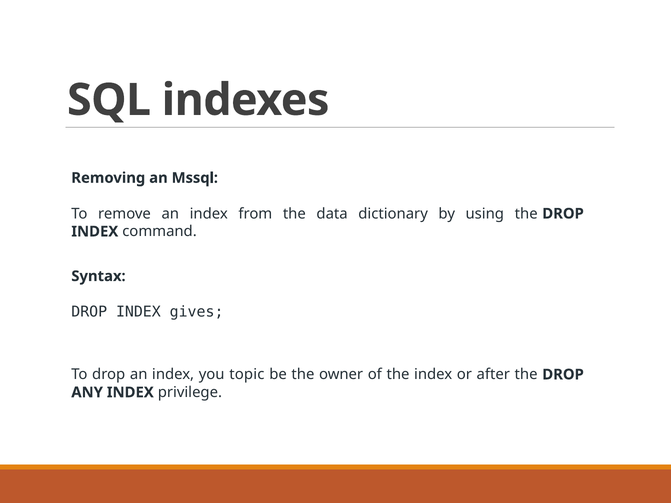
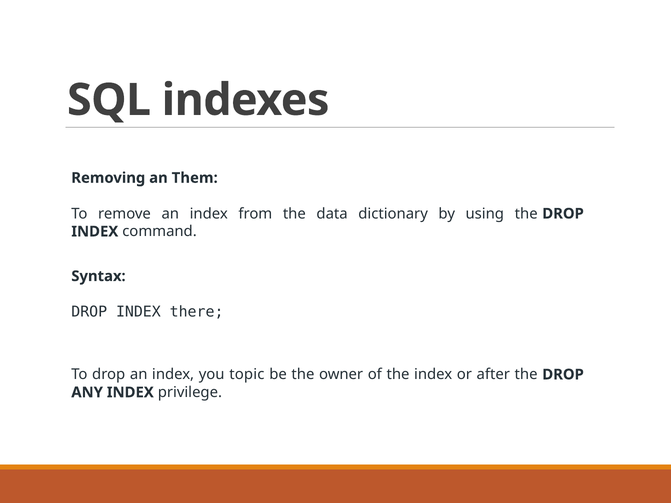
Mssql: Mssql -> Them (195, 178)
gives: gives -> there (197, 312)
